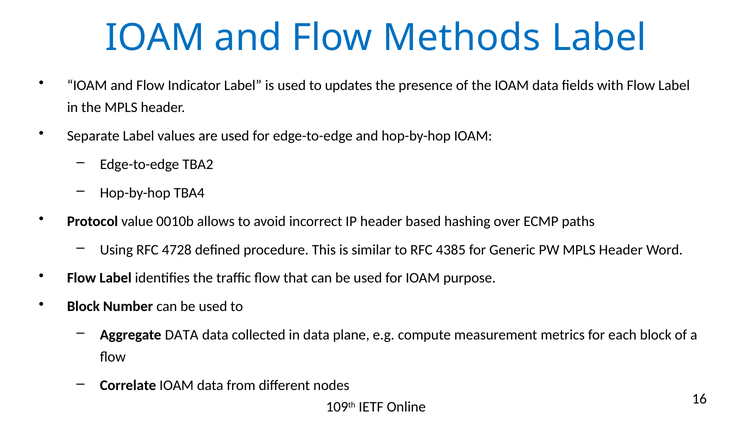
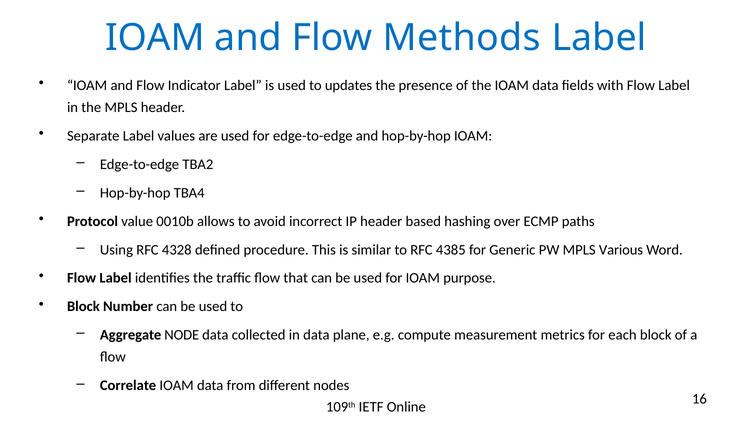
4728: 4728 -> 4328 (177, 250)
PW MPLS Header: Header -> Various (621, 250)
Aggregate DATA: DATA -> NODE (182, 335)
